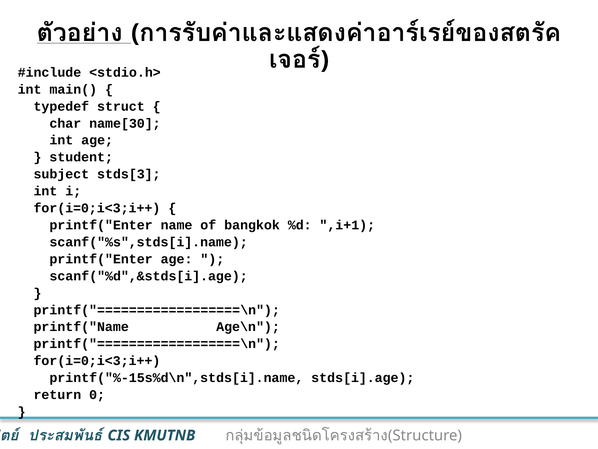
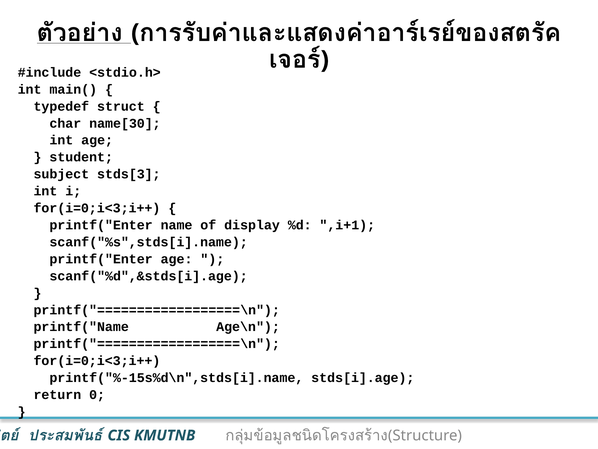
bangkok: bangkok -> display (252, 225)
